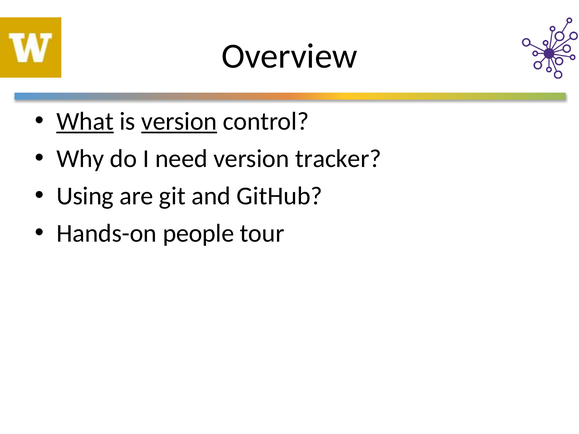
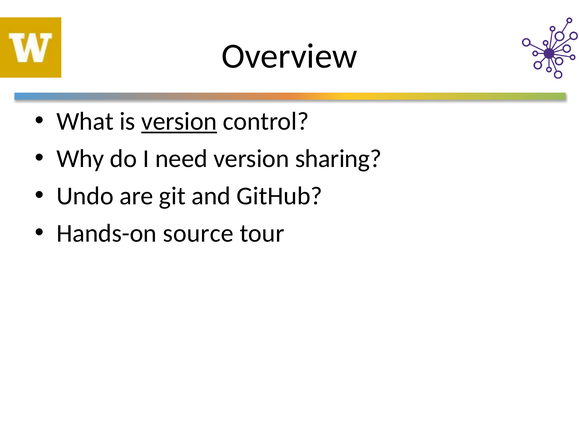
What underline: present -> none (85, 121)
tracker: tracker -> sharing (338, 159)
Using: Using -> Undo (85, 196)
people: people -> source (198, 233)
